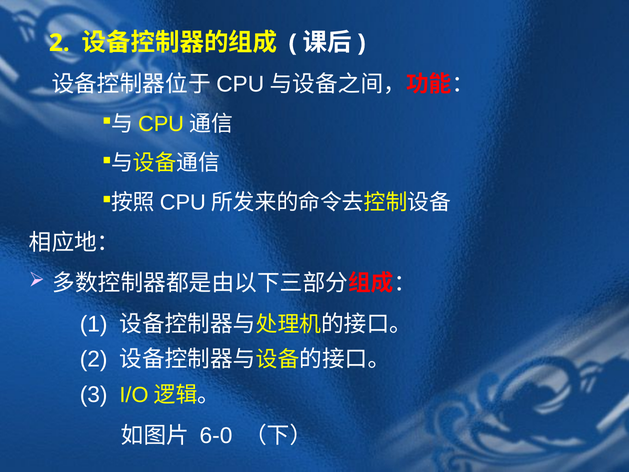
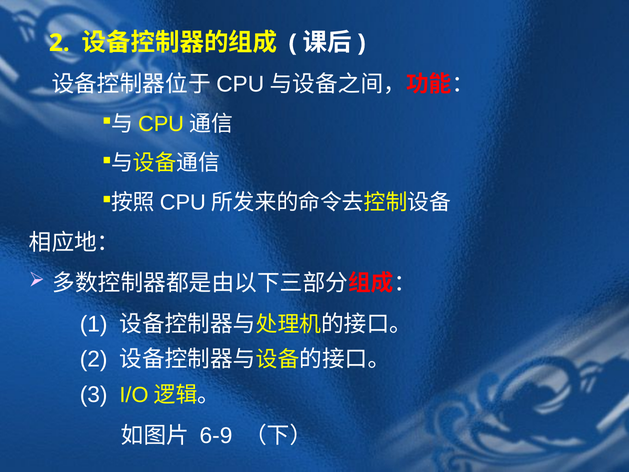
6-0: 6-0 -> 6-9 (216, 435)
